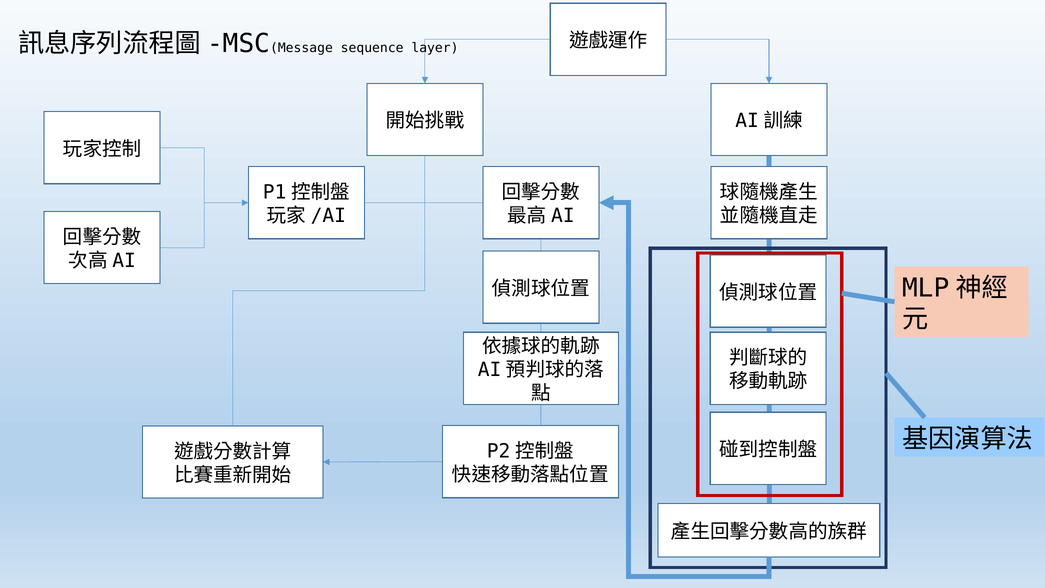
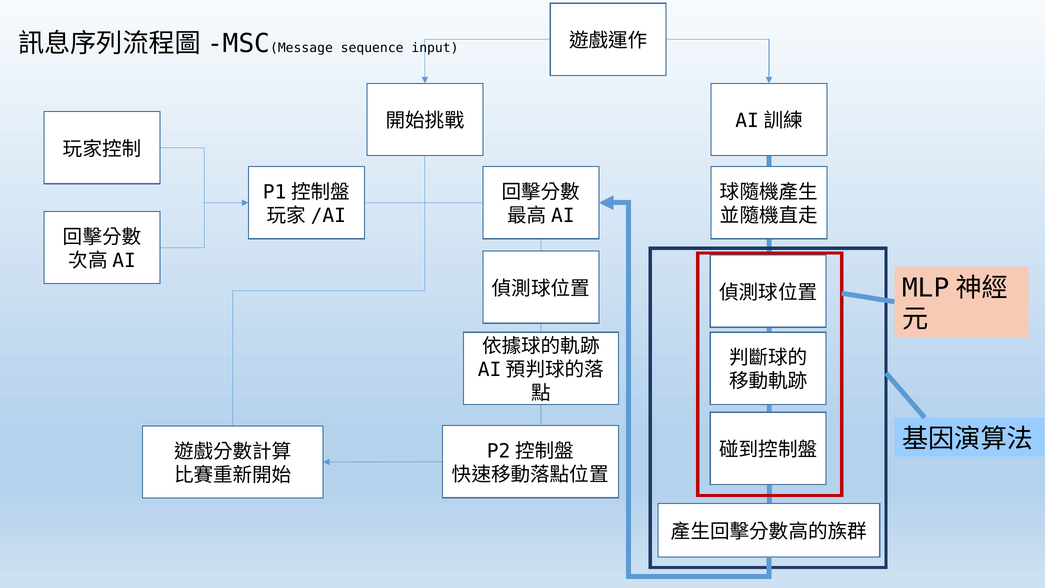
layer: layer -> input (435, 48)
